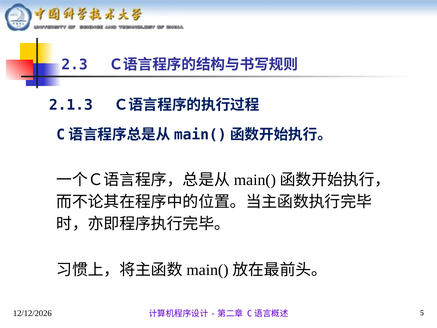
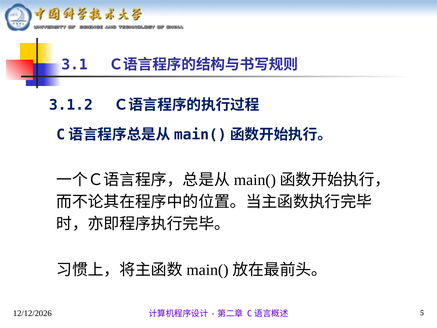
2.3: 2.3 -> 3.1 (74, 65)
2.1.3: 2.1.3 -> 3.1.2 (71, 105)
